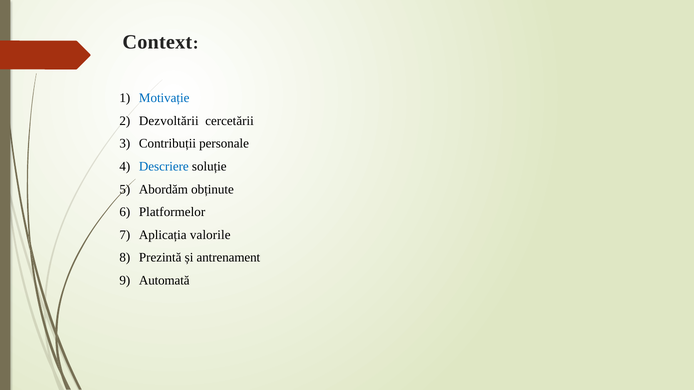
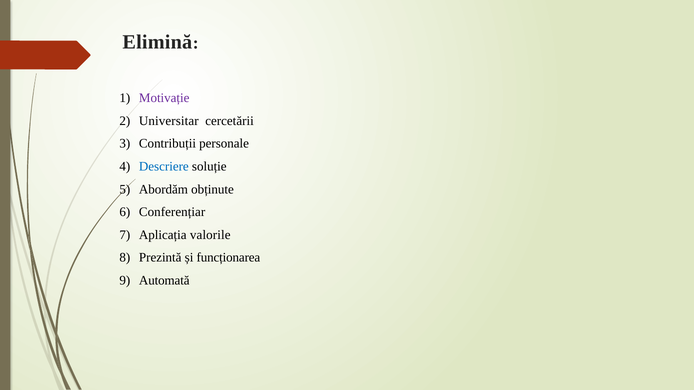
Context: Context -> Elimină (157, 42)
Motivație colour: blue -> purple (164, 98)
Dezvoltării: Dezvoltării -> Universitar (169, 121)
Platformelor: Platformelor -> Conferențiar (172, 212)
antrenament: antrenament -> funcționarea (228, 258)
